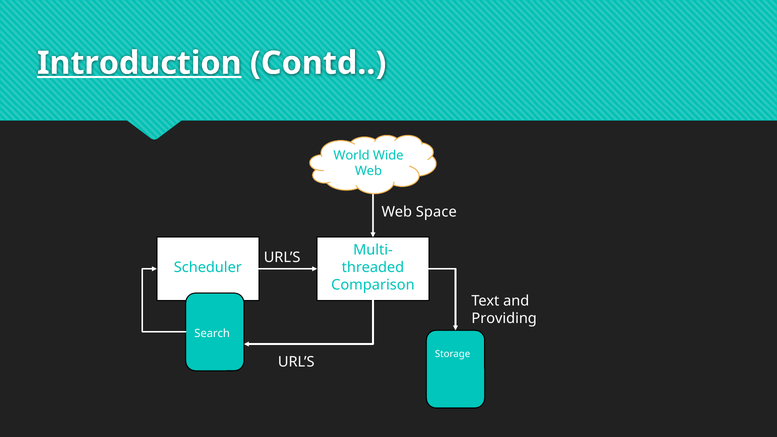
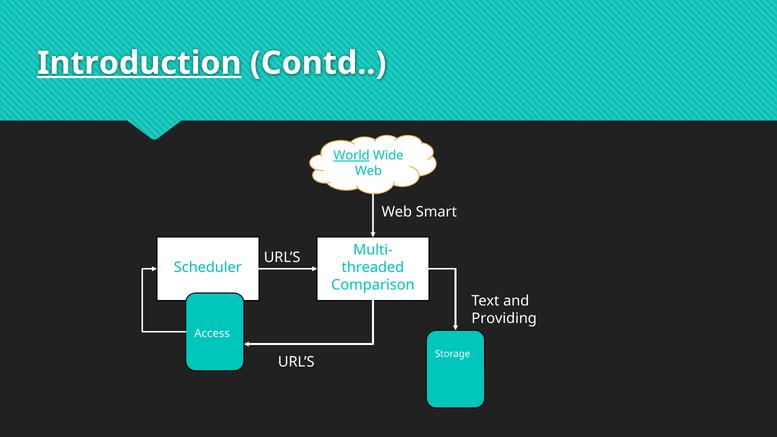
World underline: none -> present (352, 156)
Space: Space -> Smart (436, 212)
Search: Search -> Access (212, 334)
